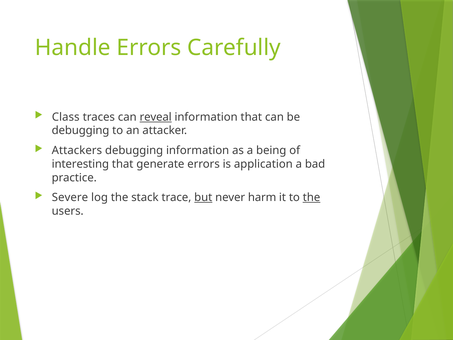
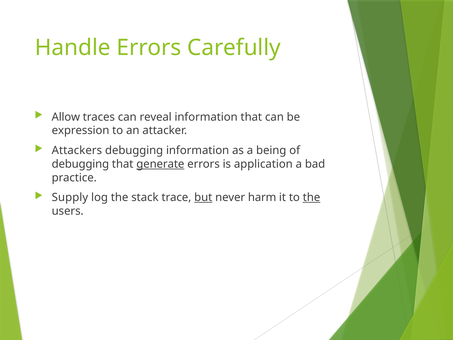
Class: Class -> Allow (66, 117)
reveal underline: present -> none (156, 117)
debugging: debugging -> expression (81, 130)
interesting: interesting -> debugging (80, 164)
generate underline: none -> present (160, 164)
Severe: Severe -> Supply (70, 197)
